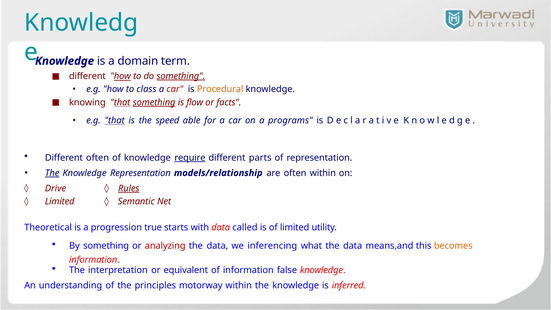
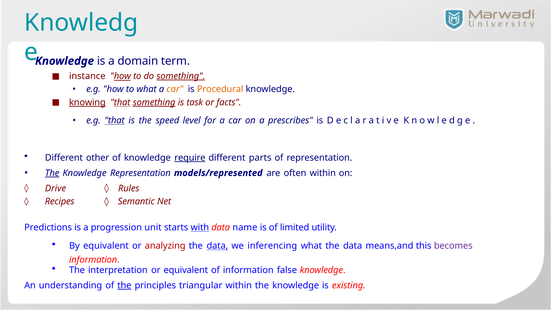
different: different -> instance (87, 76)
to class: class -> what (147, 89)
car colour: red -> orange (175, 89)
knowing underline: none -> present (87, 102)
flow: flow -> task (195, 102)
able: able -> level (192, 120)
programs: programs -> prescribes (290, 120)
Different often: often -> other (98, 158)
models/relationship: models/relationship -> models/represented (218, 173)
Rules underline: present -> none (129, 188)
Limited: Limited -> Recipes (60, 201)
Theoretical: Theoretical -> Predictions (48, 228)
true: true -> unit (153, 228)
with underline: none -> present (200, 228)
called: called -> name (245, 228)
By something: something -> equivalent (106, 246)
data underline: none -> present (217, 246)
becomes colour: orange -> purple (453, 246)
the underline: none -> present (124, 285)
motorway: motorway -> triangular (201, 285)
inferred: inferred -> existing (349, 285)
